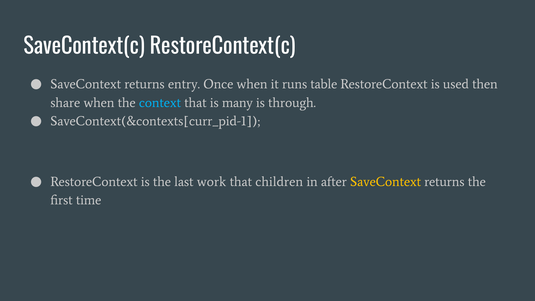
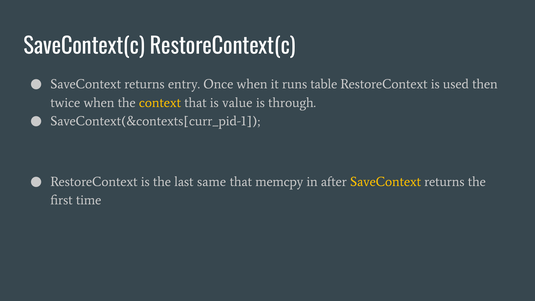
share: share -> twice (65, 103)
context colour: light blue -> yellow (160, 103)
many: many -> value (237, 103)
work: work -> same (212, 182)
children: children -> memcpy (279, 182)
